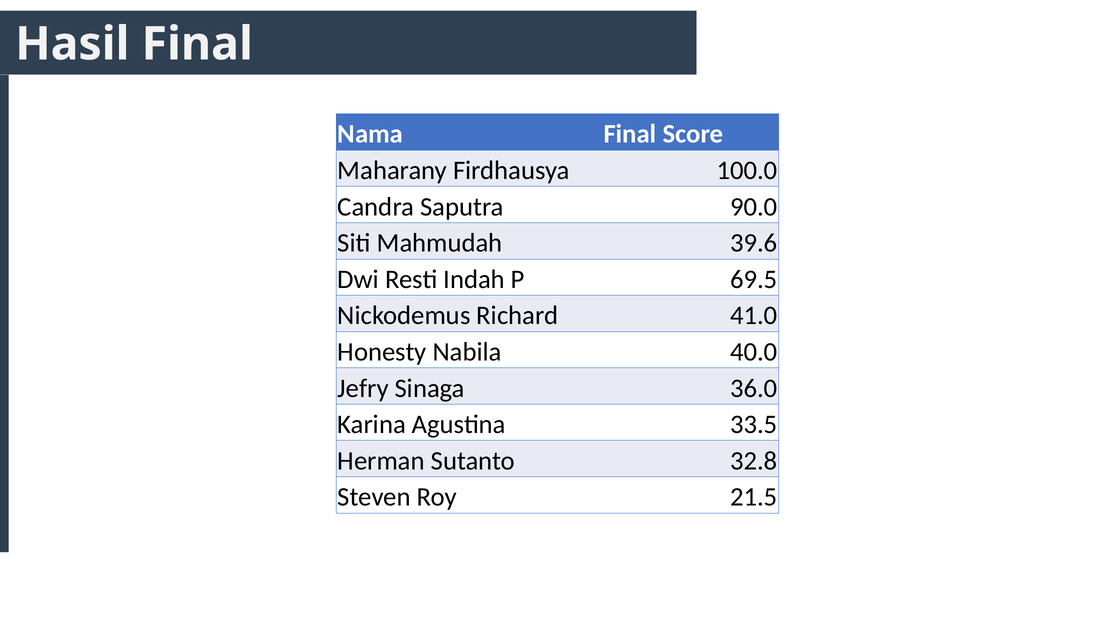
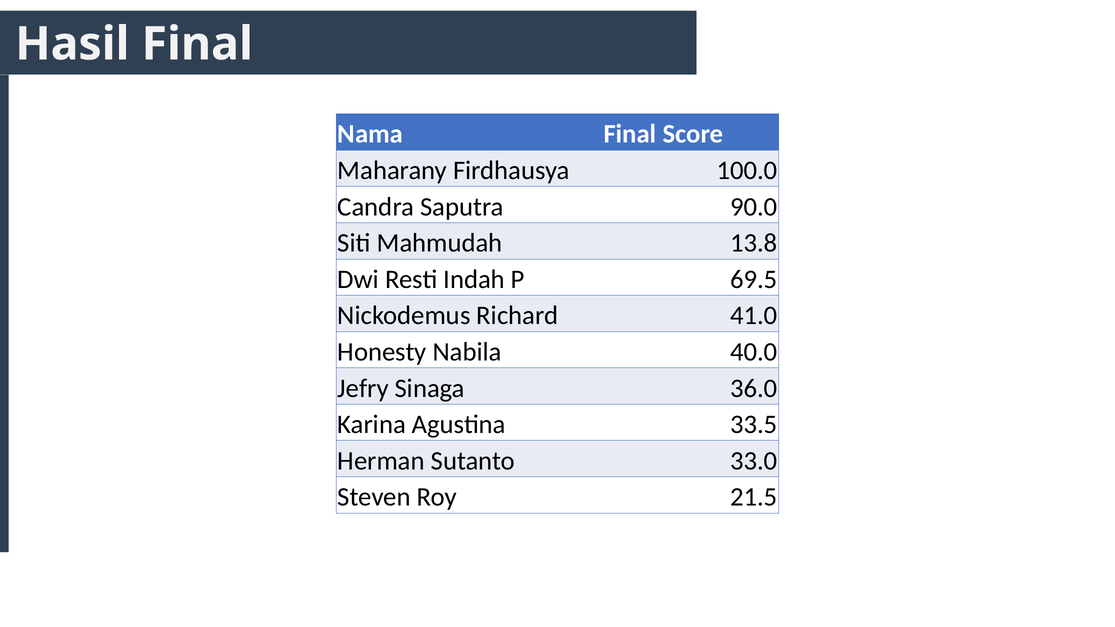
39.6: 39.6 -> 13.8 (754, 243)
32.8: 32.8 -> 33.0 (754, 461)
